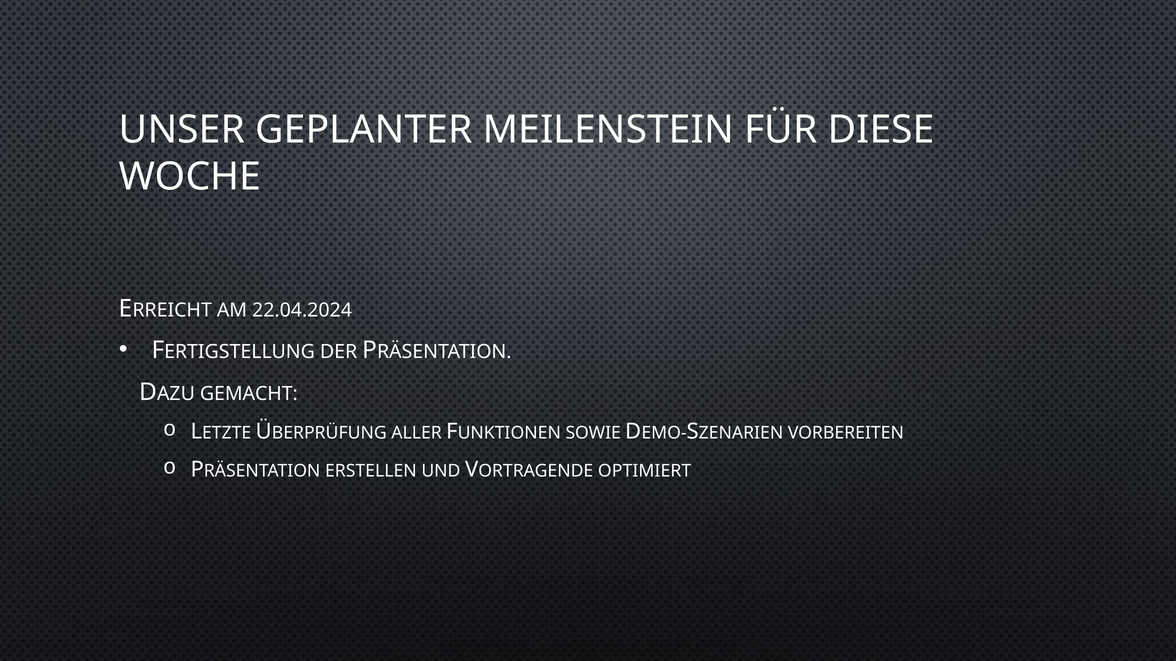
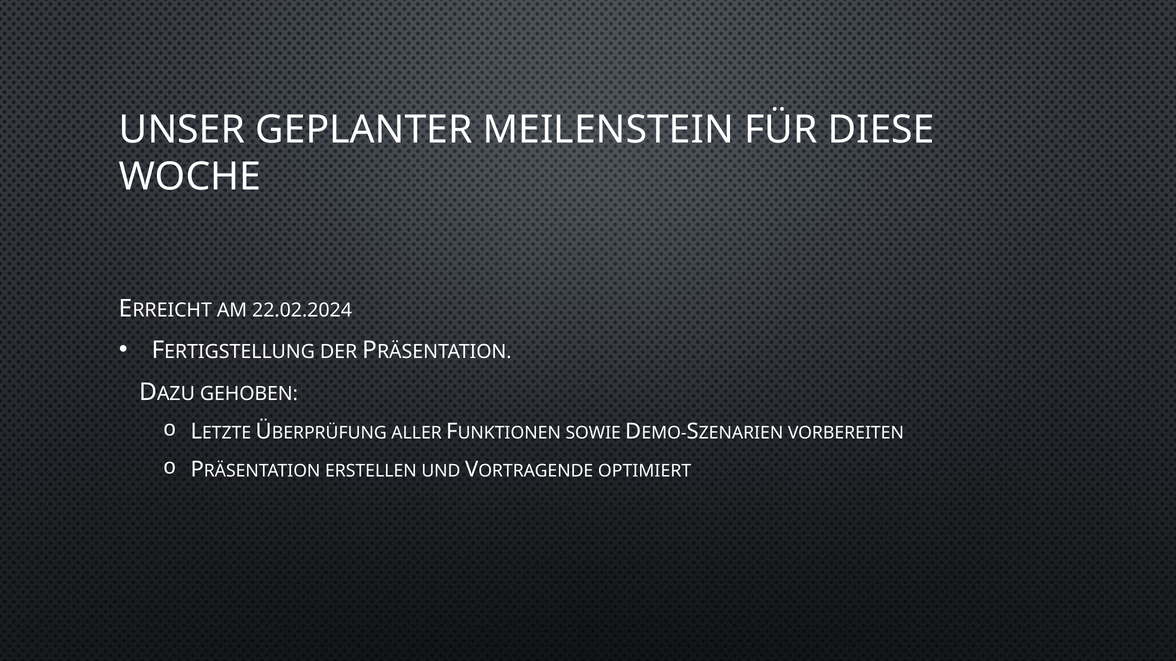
22.04.2024: 22.04.2024 -> 22.02.2024 (302, 310)
GEMACHT: GEMACHT -> GEHOBEN (249, 394)
